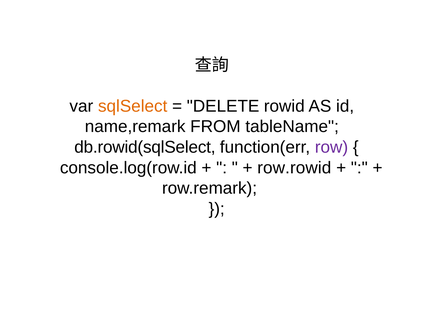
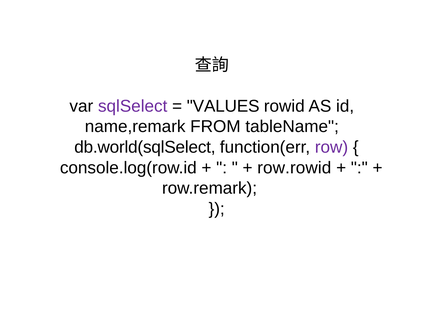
sqlSelect colour: orange -> purple (133, 106)
DELETE: DELETE -> VALUES (223, 106)
db.rowid(sqlSelect: db.rowid(sqlSelect -> db.world(sqlSelect (145, 147)
